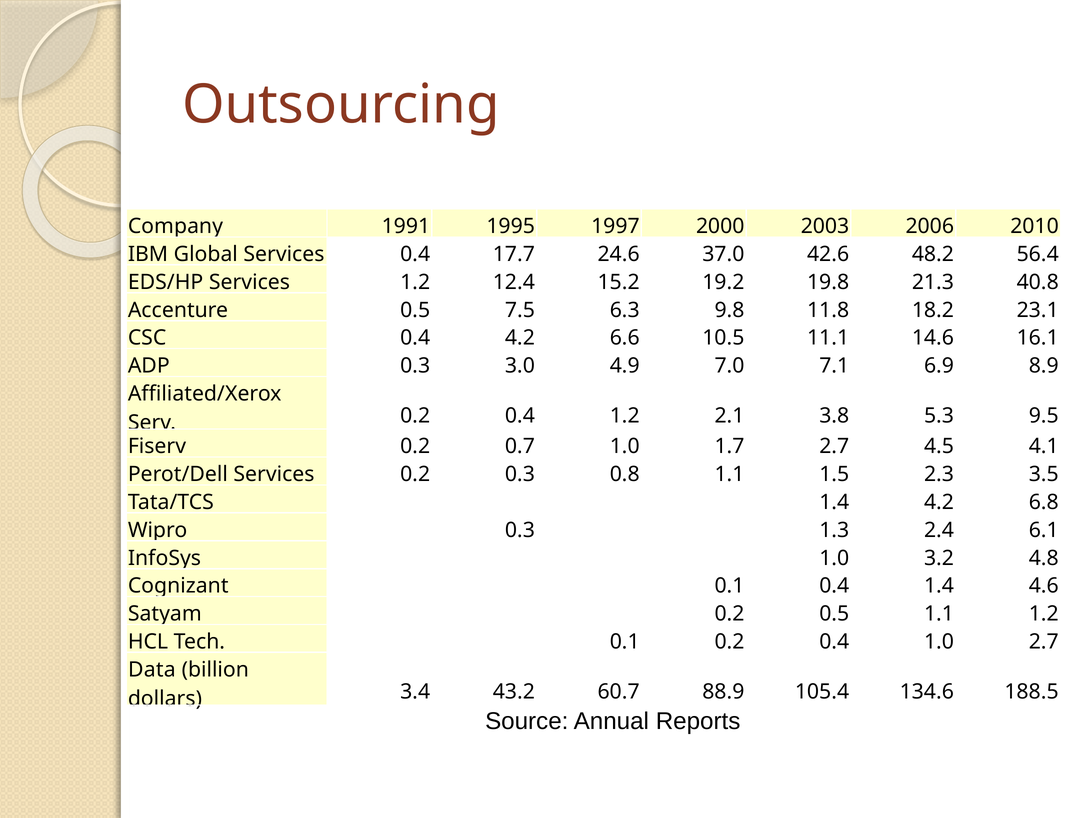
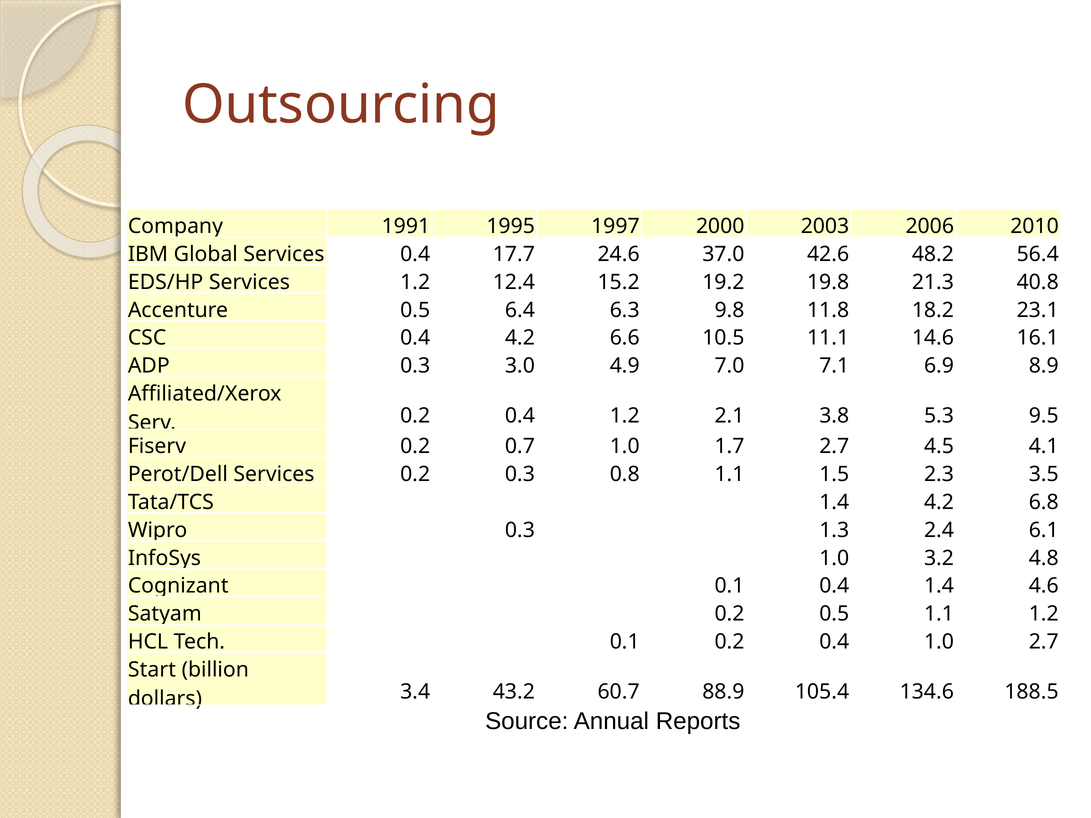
7.5: 7.5 -> 6.4 (520, 310)
Data: Data -> Start (152, 670)
